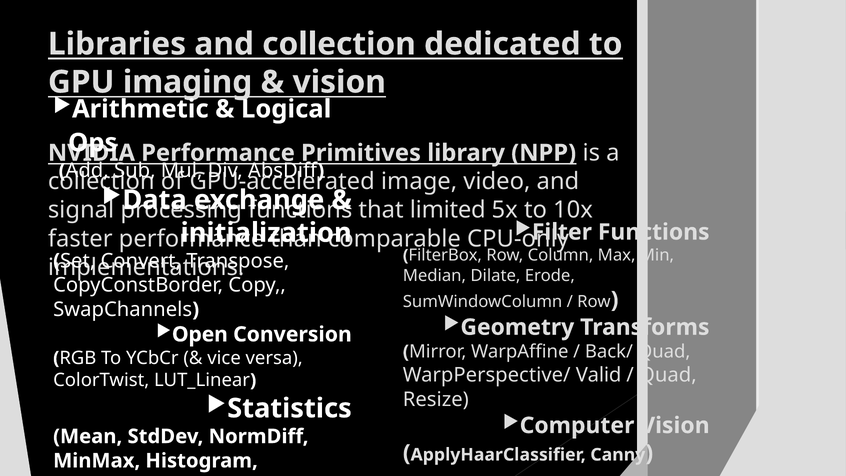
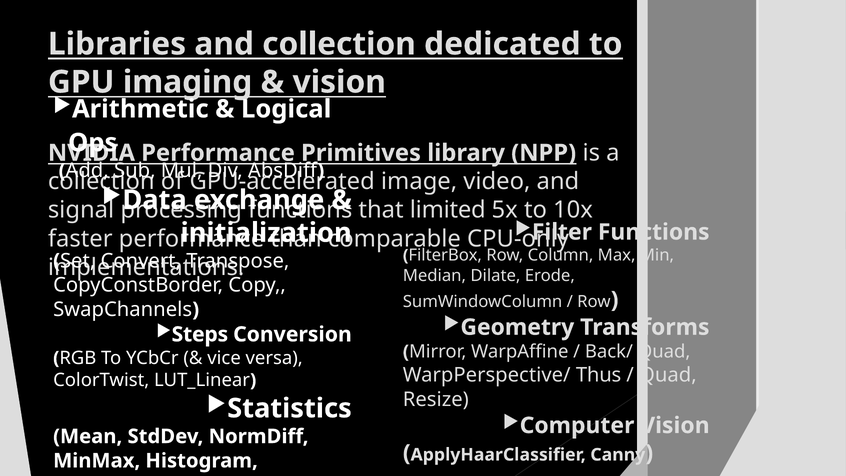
Open: Open -> Steps (200, 334)
Valid: Valid -> Thus (599, 375)
